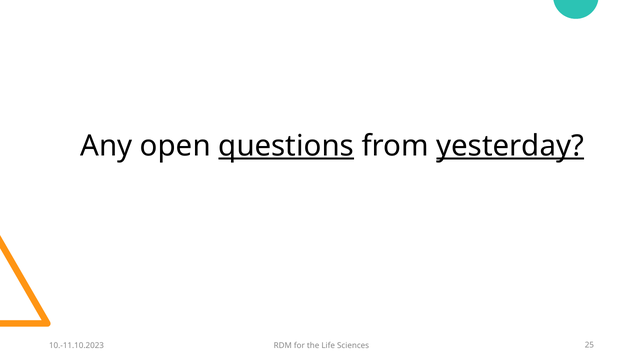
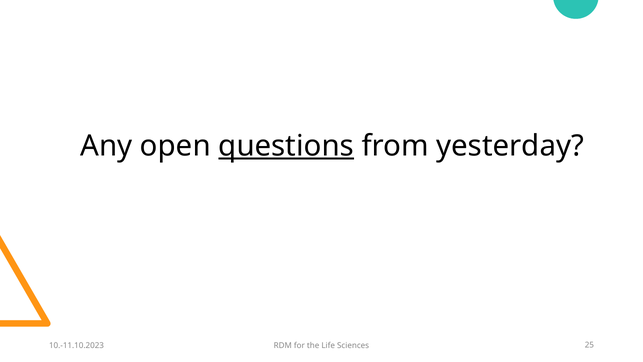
yesterday underline: present -> none (510, 146)
